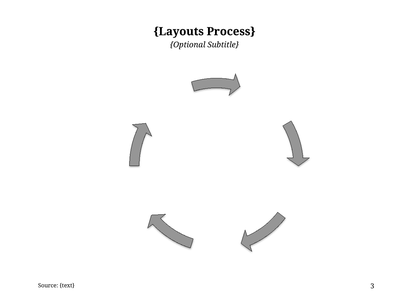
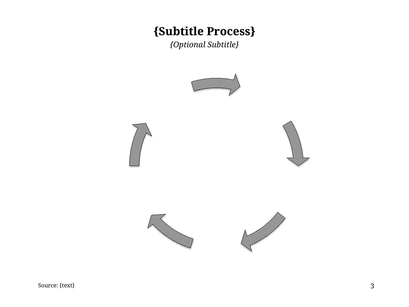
Layouts: Layouts -> Subtitle (179, 31)
